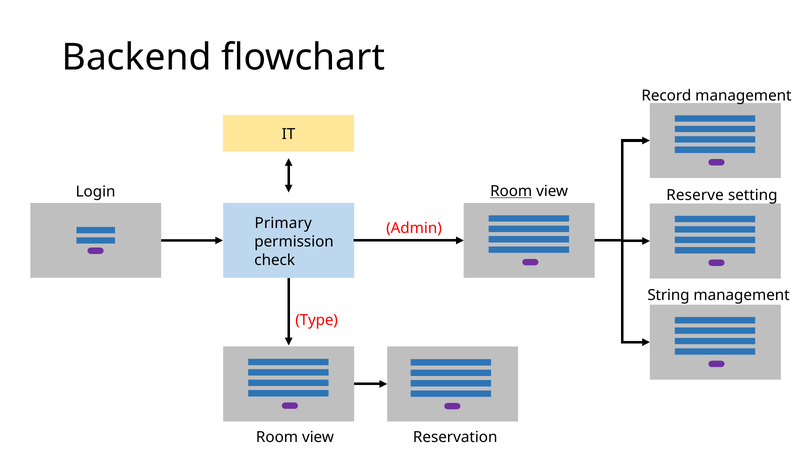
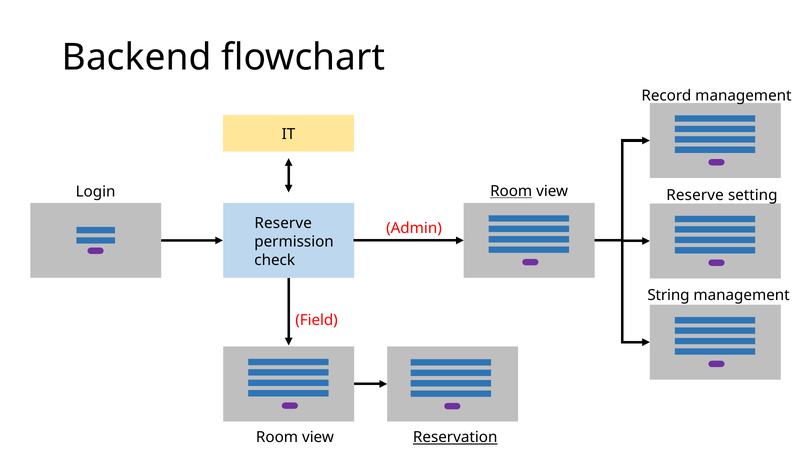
Primary: Primary -> Reserve (283, 223)
Type: Type -> Field (317, 320)
Reservation underline: none -> present (455, 437)
